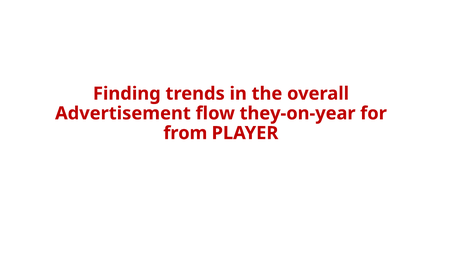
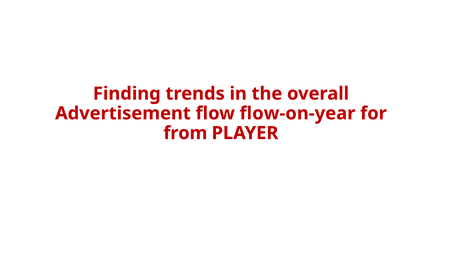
they-on-year: they-on-year -> flow-on-year (297, 113)
